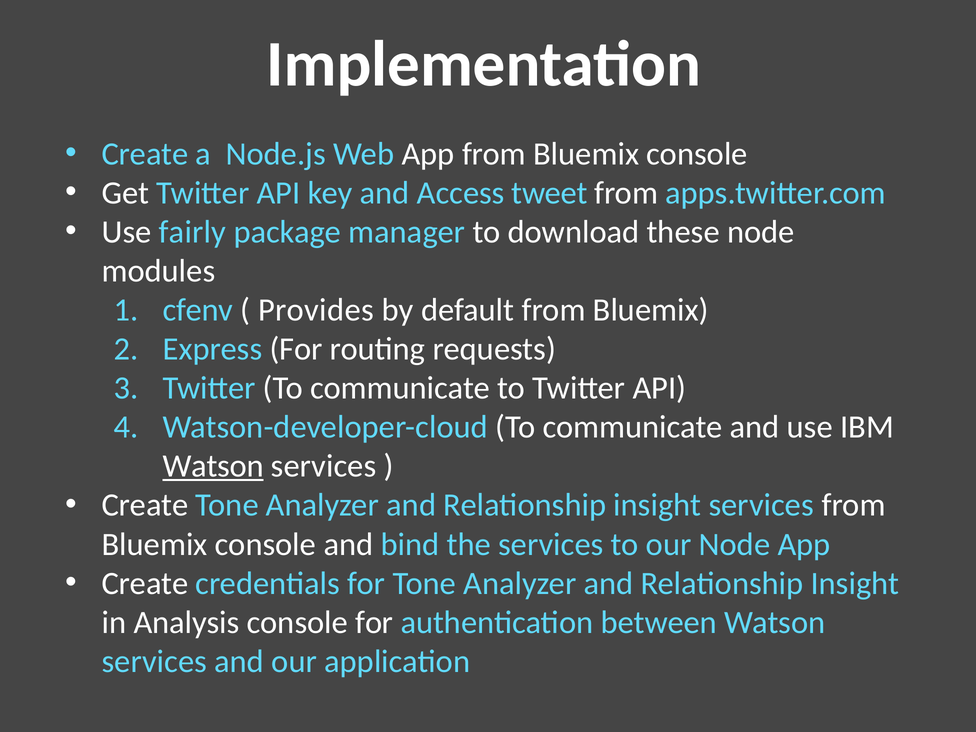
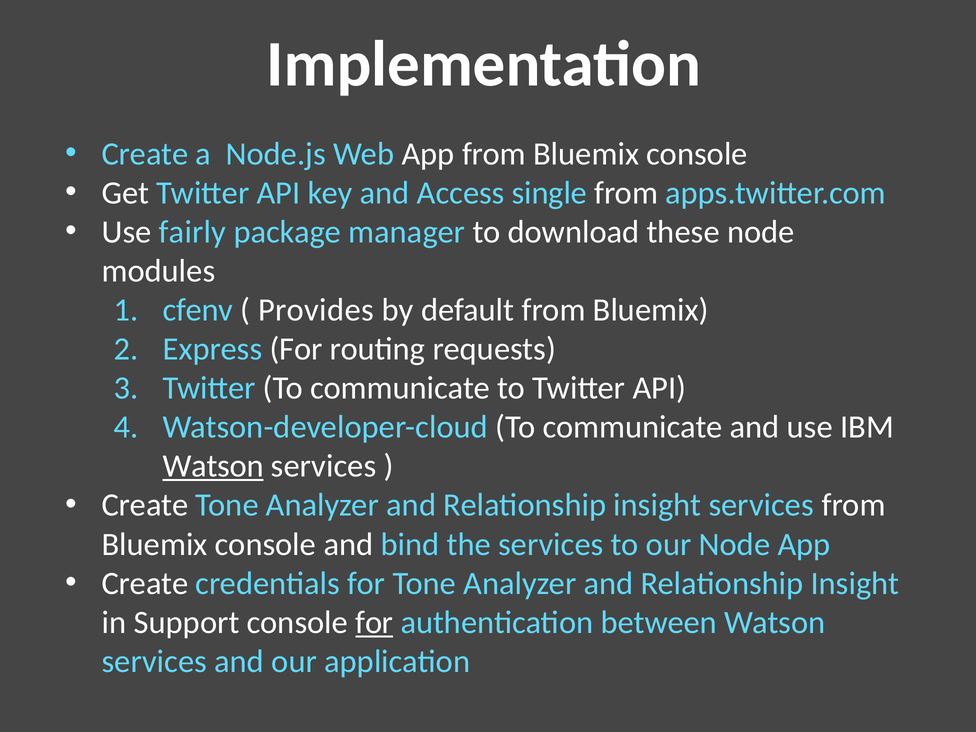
tweet: tweet -> single (549, 193)
Analysis: Analysis -> Support (187, 622)
for underline: none -> present (374, 622)
